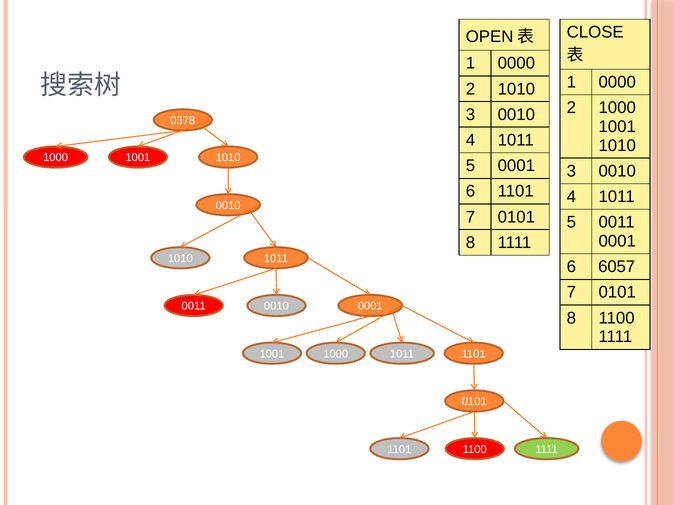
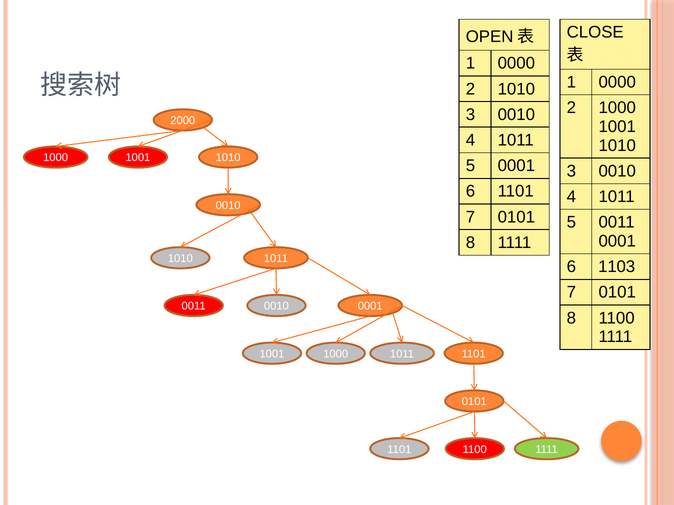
0378: 0378 -> 2000 (183, 121)
6057: 6057 -> 1103 (617, 267)
